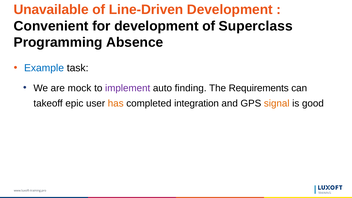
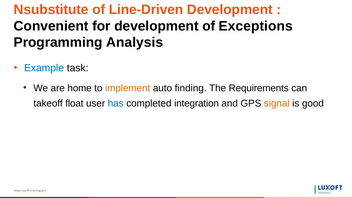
Unavailable: Unavailable -> Nsubstitute (51, 10)
Superclass: Superclass -> Exceptions (256, 26)
Absence: Absence -> Analysis (135, 42)
mock: mock -> home (80, 88)
implement colour: purple -> orange (128, 88)
epic: epic -> float (74, 103)
has colour: orange -> blue (116, 103)
